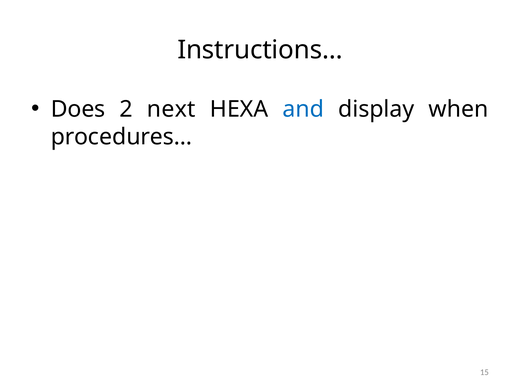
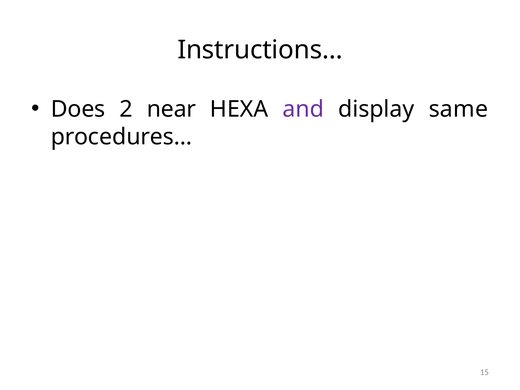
next: next -> near (171, 109)
and colour: blue -> purple (303, 109)
when: when -> same (458, 109)
